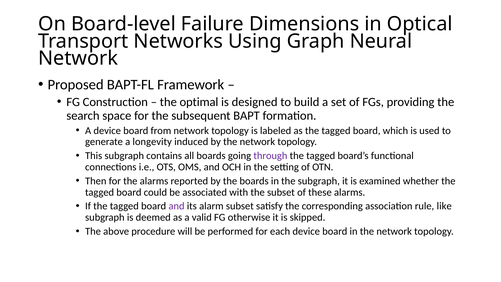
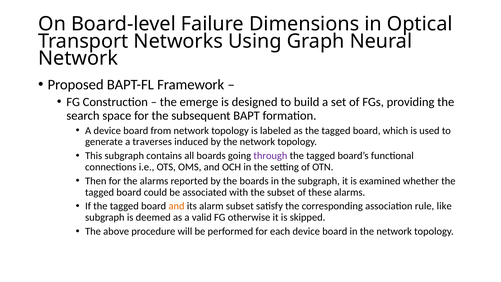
optimal: optimal -> emerge (199, 102)
longevity: longevity -> traverses (152, 142)
and colour: purple -> orange (177, 206)
